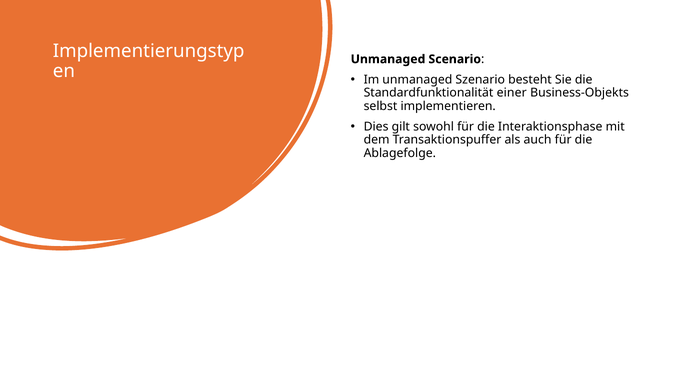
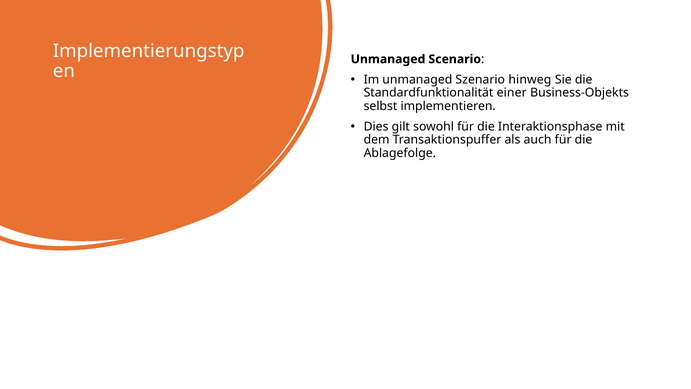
besteht: besteht -> hinweg (530, 80)
